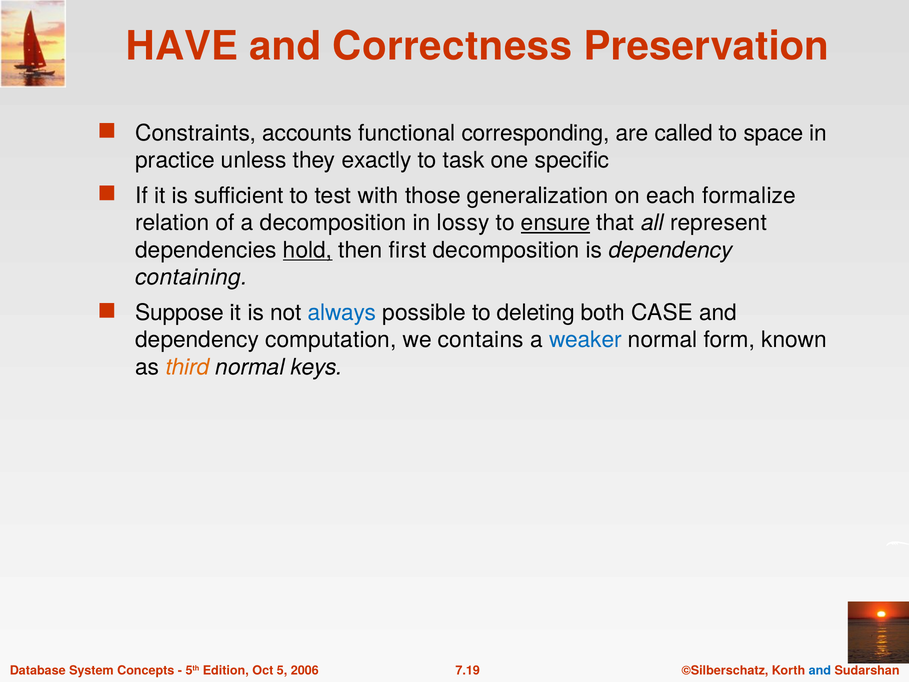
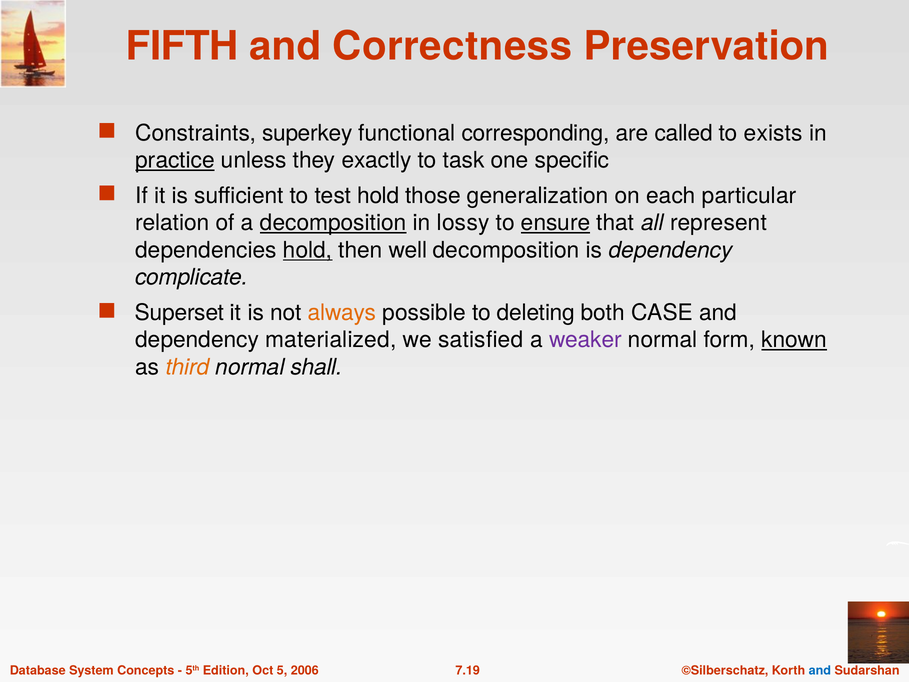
HAVE: HAVE -> FIFTH (182, 46)
accounts: accounts -> superkey (307, 133)
space: space -> exists (773, 133)
practice underline: none -> present (175, 160)
test with: with -> hold (378, 196)
formalize: formalize -> particular (749, 196)
decomposition underline: none -> present (333, 223)
first: first -> well (408, 250)
containing: containing -> complicate (192, 277)
Suppose: Suppose -> Superset (180, 313)
always colour: blue -> orange (342, 313)
computation: computation -> materialized (331, 340)
contains: contains -> satisfied (481, 340)
weaker colour: blue -> purple (585, 340)
known underline: none -> present (794, 340)
keys: keys -> shall (317, 367)
